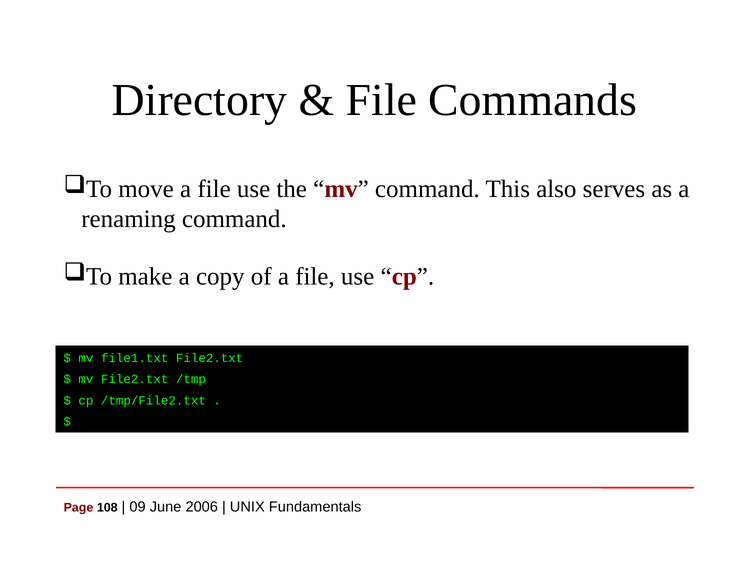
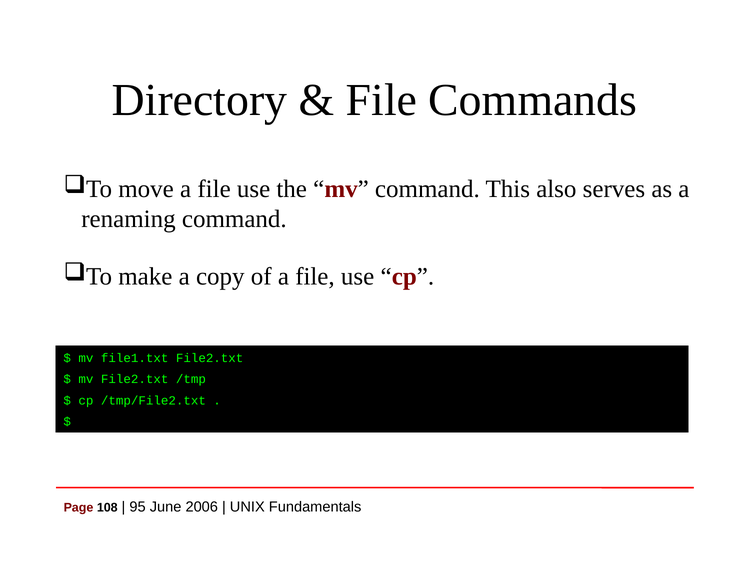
09: 09 -> 95 (138, 507)
